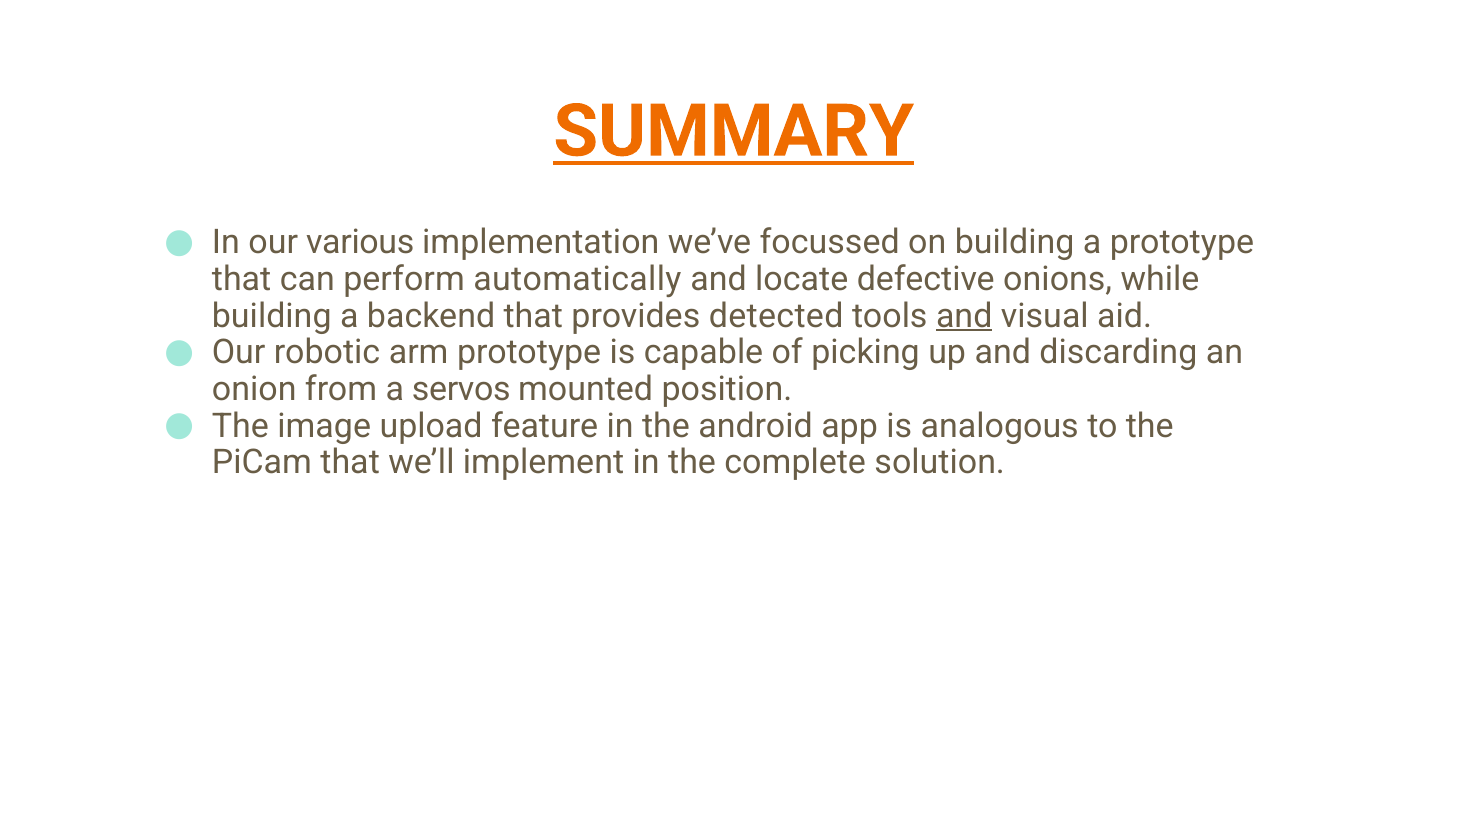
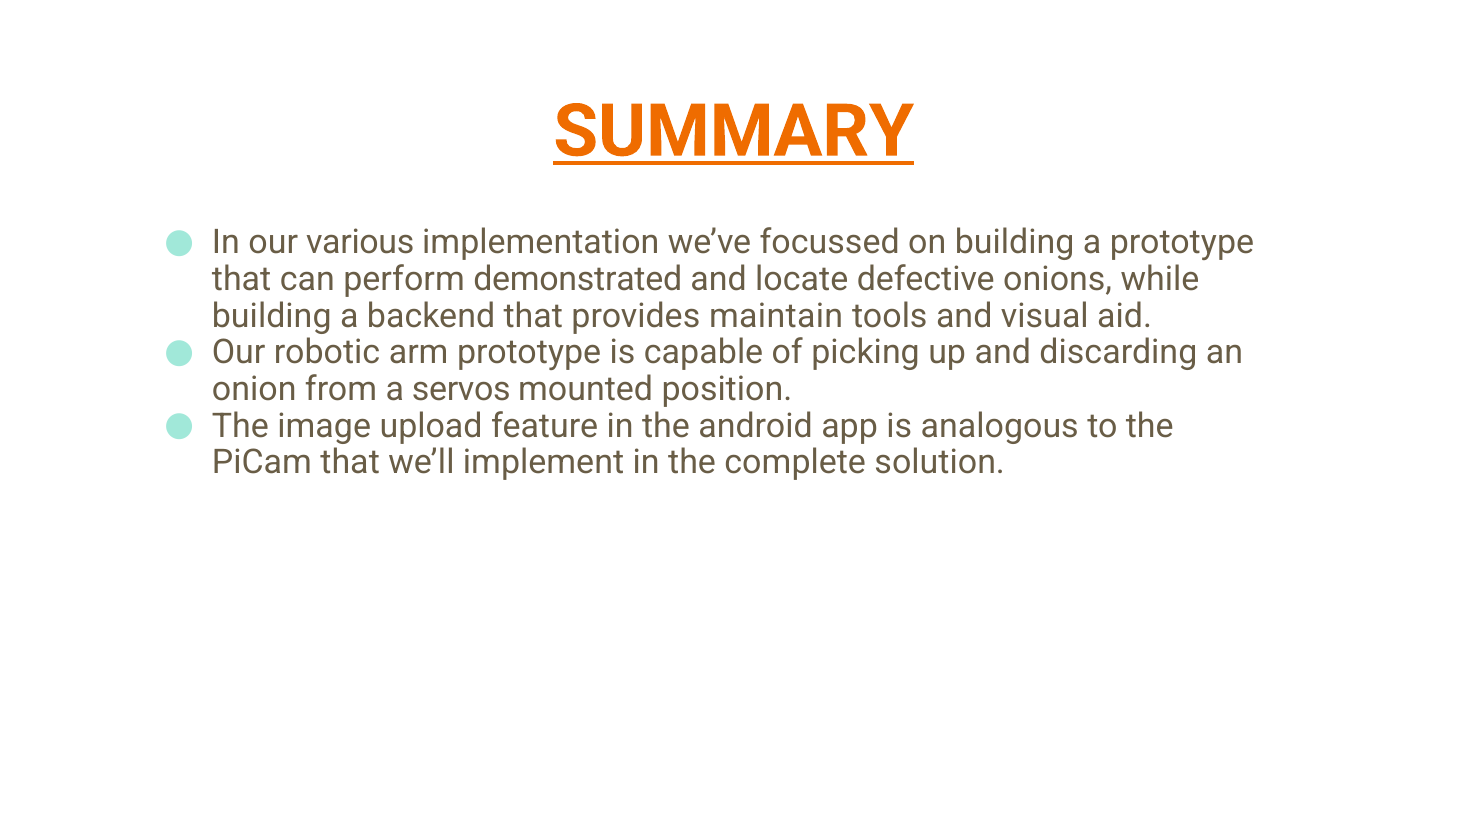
automatically: automatically -> demonstrated (578, 279)
detected: detected -> maintain (776, 316)
and underline: present -> none (964, 316)
